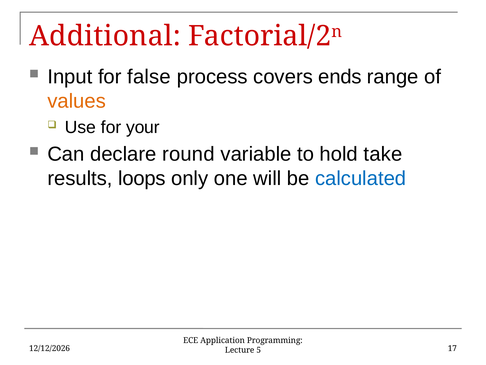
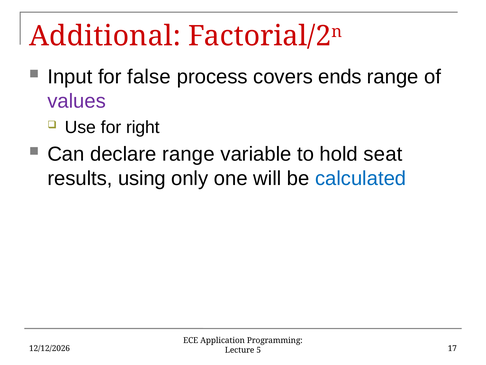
values colour: orange -> purple (77, 101)
your: your -> right (143, 127)
declare round: round -> range (188, 154)
take: take -> seat (383, 154)
loops: loops -> using (142, 178)
